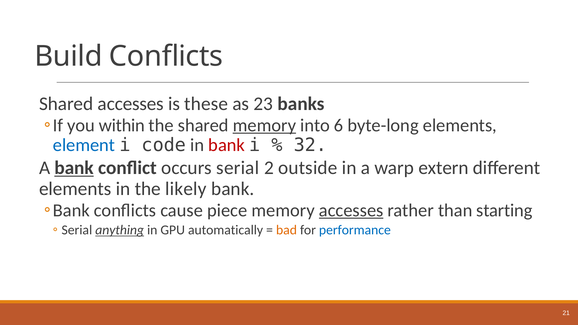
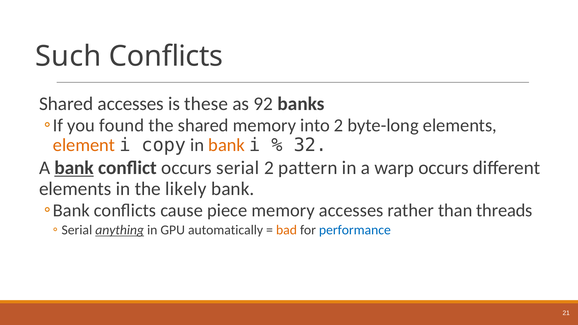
Build: Build -> Such (68, 56)
23: 23 -> 92 (263, 104)
within: within -> found (122, 125)
memory underline: present -> none (264, 125)
into 6: 6 -> 2 (339, 125)
element colour: blue -> orange (84, 145)
code: code -> copy (164, 145)
bank colour: red -> orange (227, 145)
outside: outside -> pattern (308, 168)
warp extern: extern -> occurs (443, 168)
accesses underline: present -> none (351, 210)
starting: starting -> threads (504, 210)
